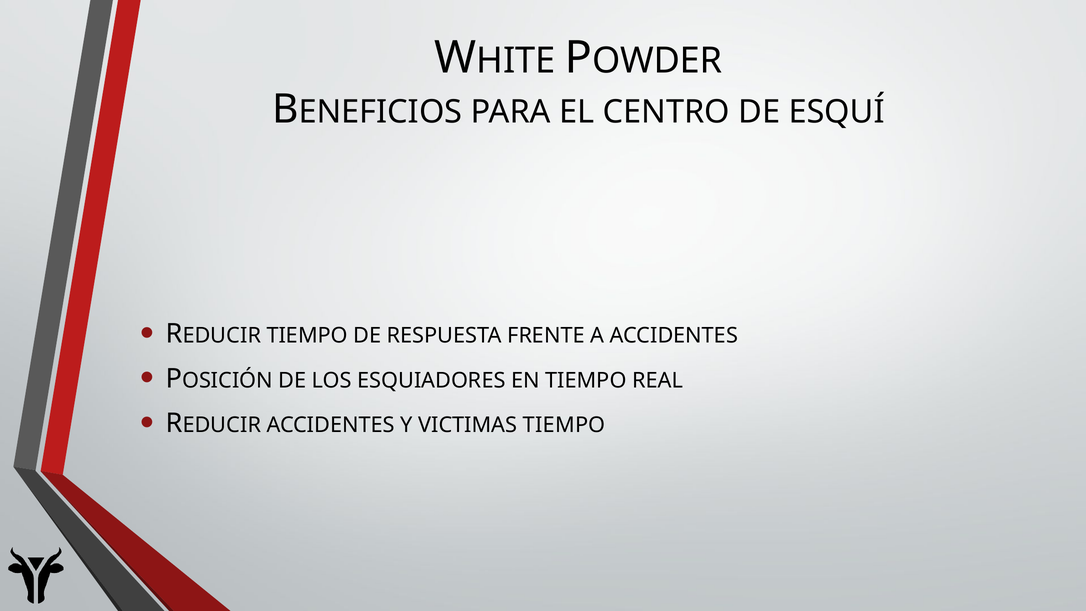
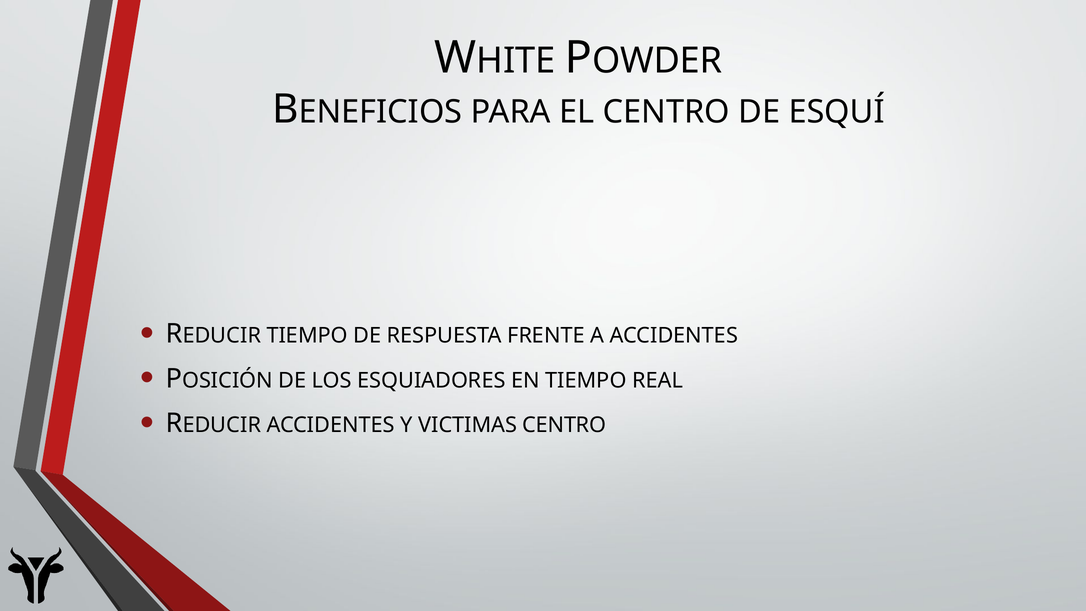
VICTIMAS TIEMPO: TIEMPO -> CENTRO (564, 425)
